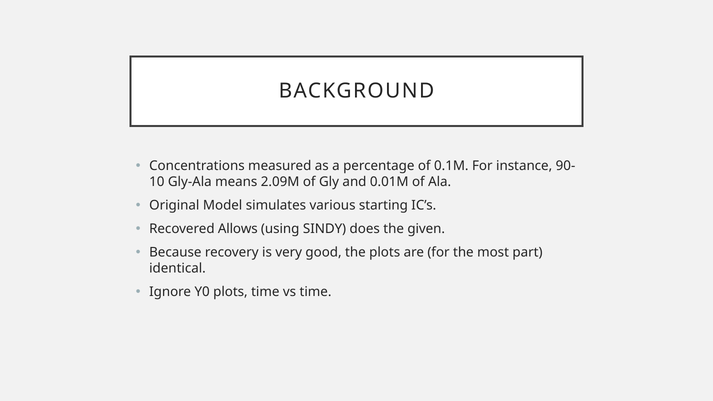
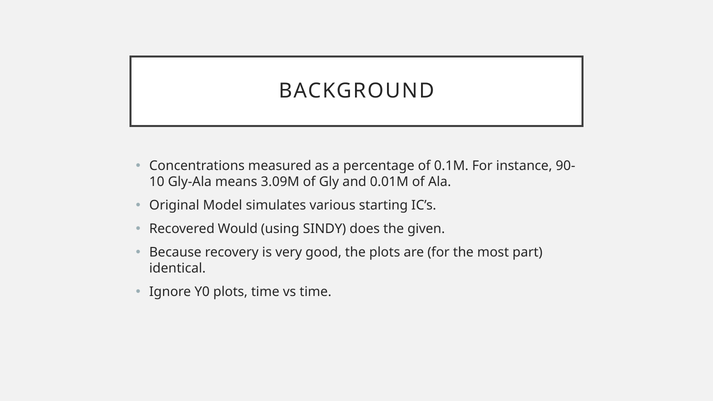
2.09M: 2.09M -> 3.09M (280, 182)
Allows: Allows -> Would (238, 229)
